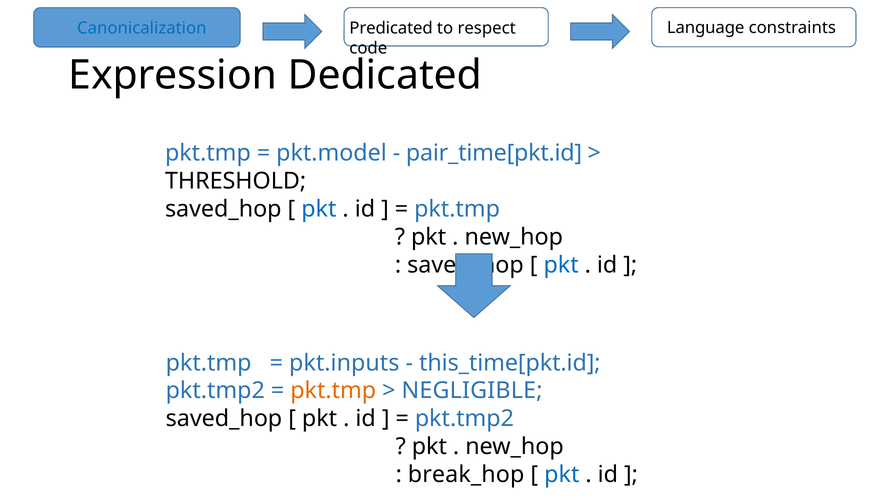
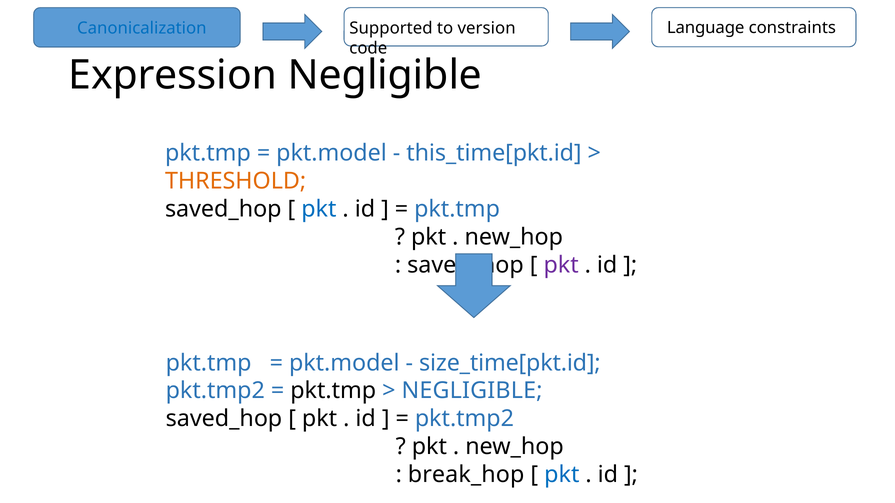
Predicated: Predicated -> Supported (391, 28)
respect: respect -> version (487, 28)
Expression Dedicated: Dedicated -> Negligible (385, 75)
pair_time[pkt.id: pair_time[pkt.id -> this_time[pkt.id (494, 153)
THRESHOLD colour: black -> orange (236, 181)
pkt colour: blue -> purple (561, 265)
pkt.inputs: pkt.inputs -> pkt.model (344, 363)
this_time[pkt.id: this_time[pkt.id -> size_time[pkt.id (510, 363)
pkt.tmp colour: orange -> black (333, 391)
